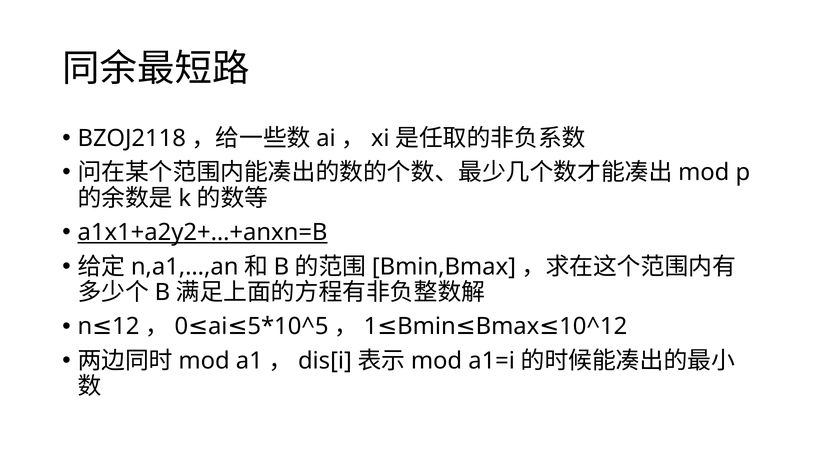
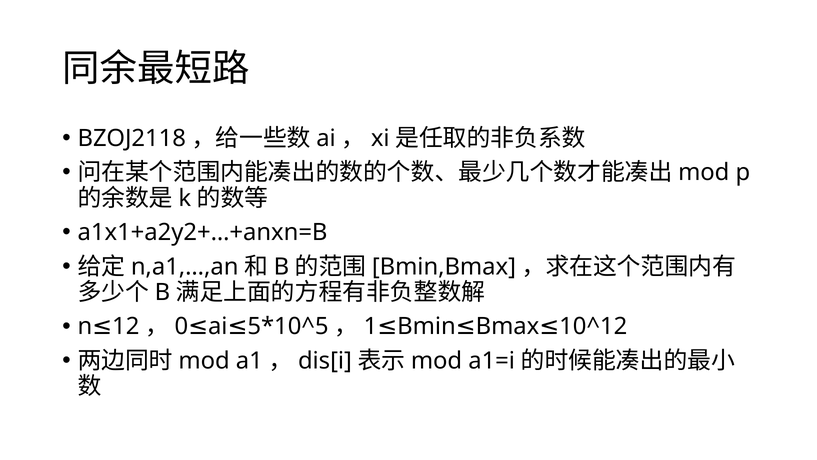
a1x1+a2y2+…+anxn=B underline: present -> none (203, 232)
